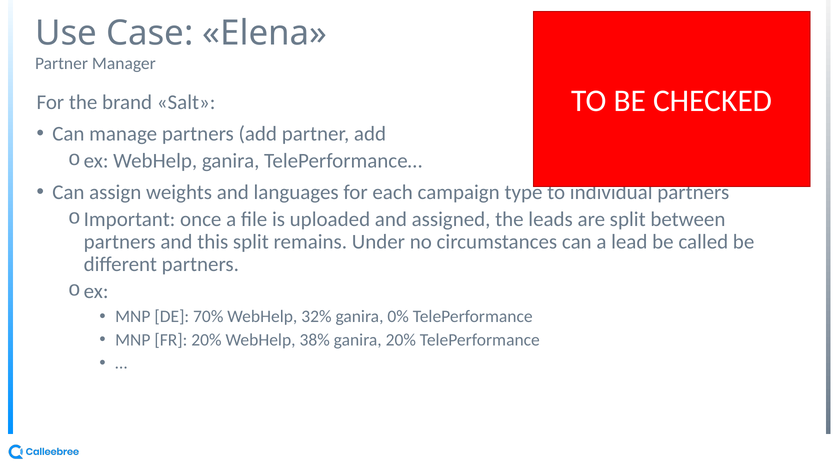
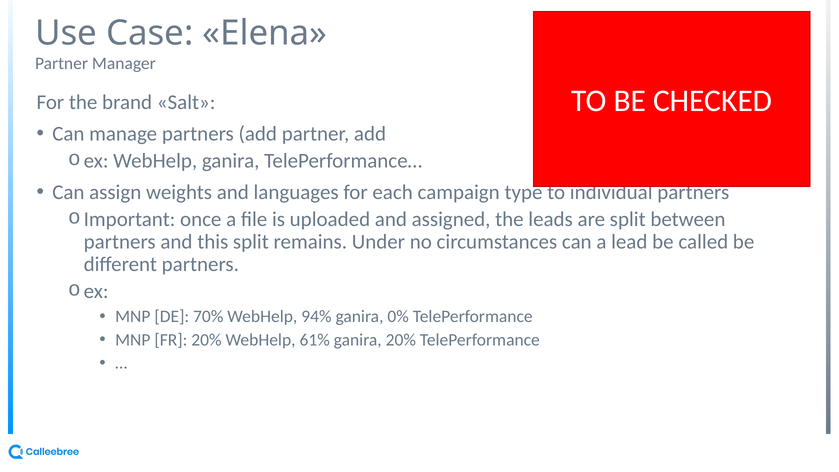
32%: 32% -> 94% (316, 317)
38%: 38% -> 61% (315, 340)
